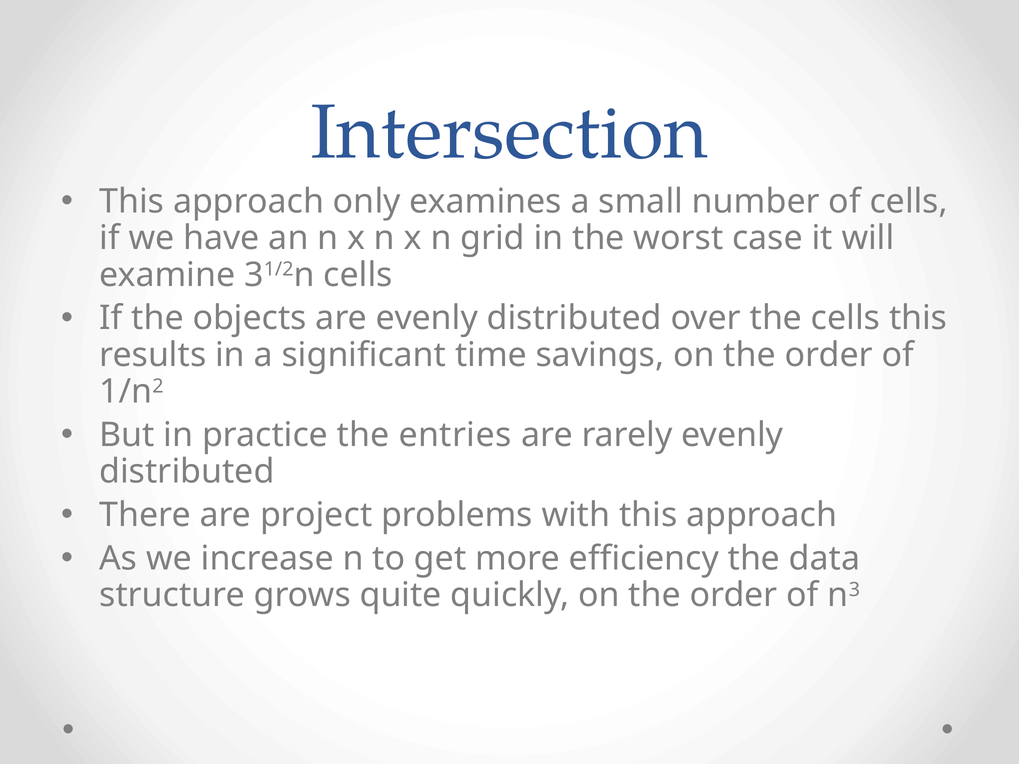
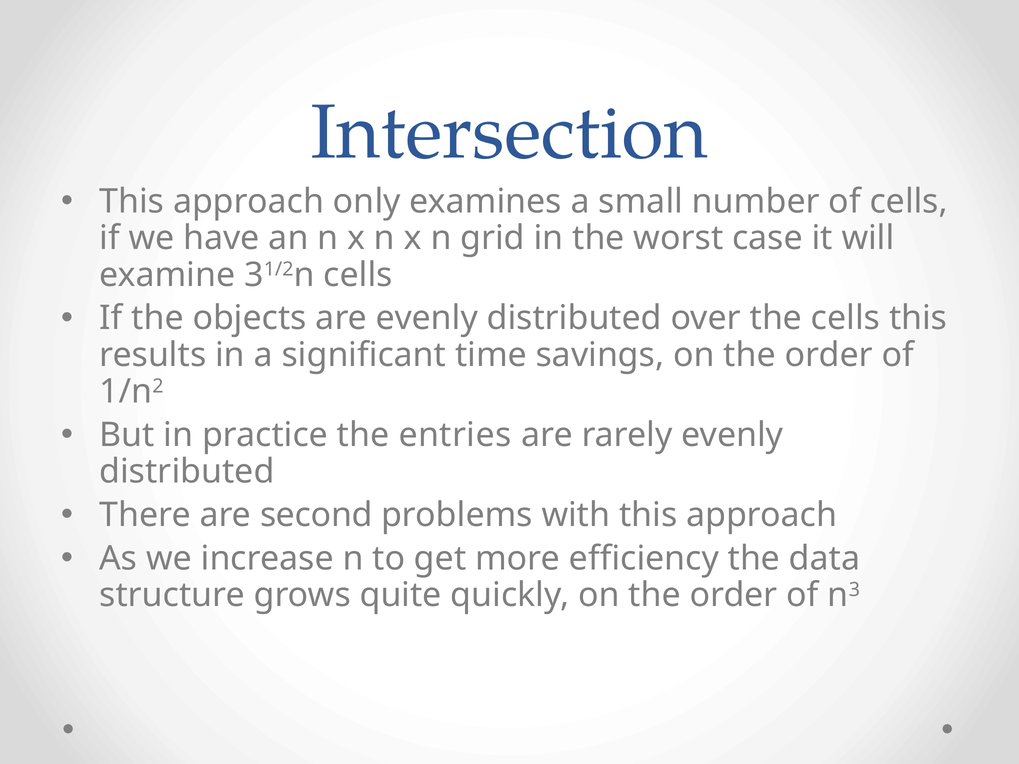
project: project -> second (316, 515)
